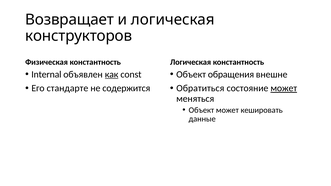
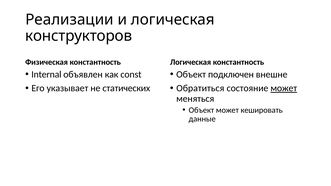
Возвращает: Возвращает -> Реализации (69, 20)
как underline: present -> none (112, 74)
обращения: обращения -> подключен (231, 74)
стандарте: стандарте -> указывает (67, 88)
содержится: содержится -> статических (126, 88)
